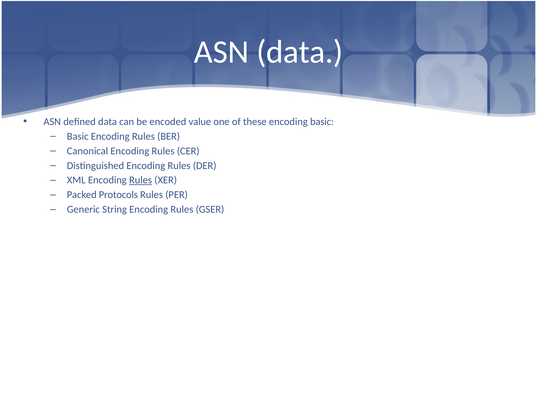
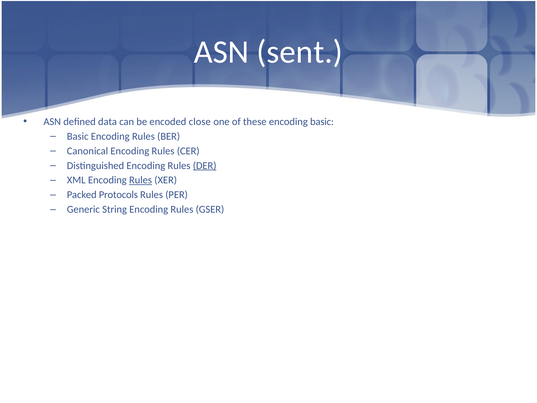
ASN data: data -> sent (300, 52)
value: value -> close (200, 122)
DER underline: none -> present (205, 165)
